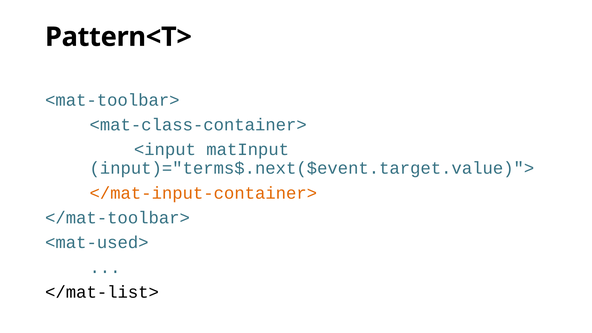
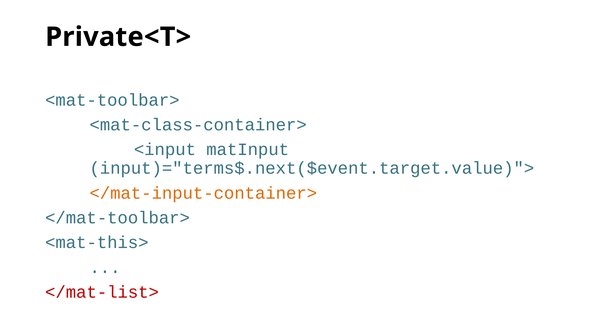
Pattern<T>: Pattern<T> -> Private<T> (118, 37)
<mat-used>: <mat-used> -> <mat-this> (97, 243)
</mat-list> colour: black -> red (102, 292)
